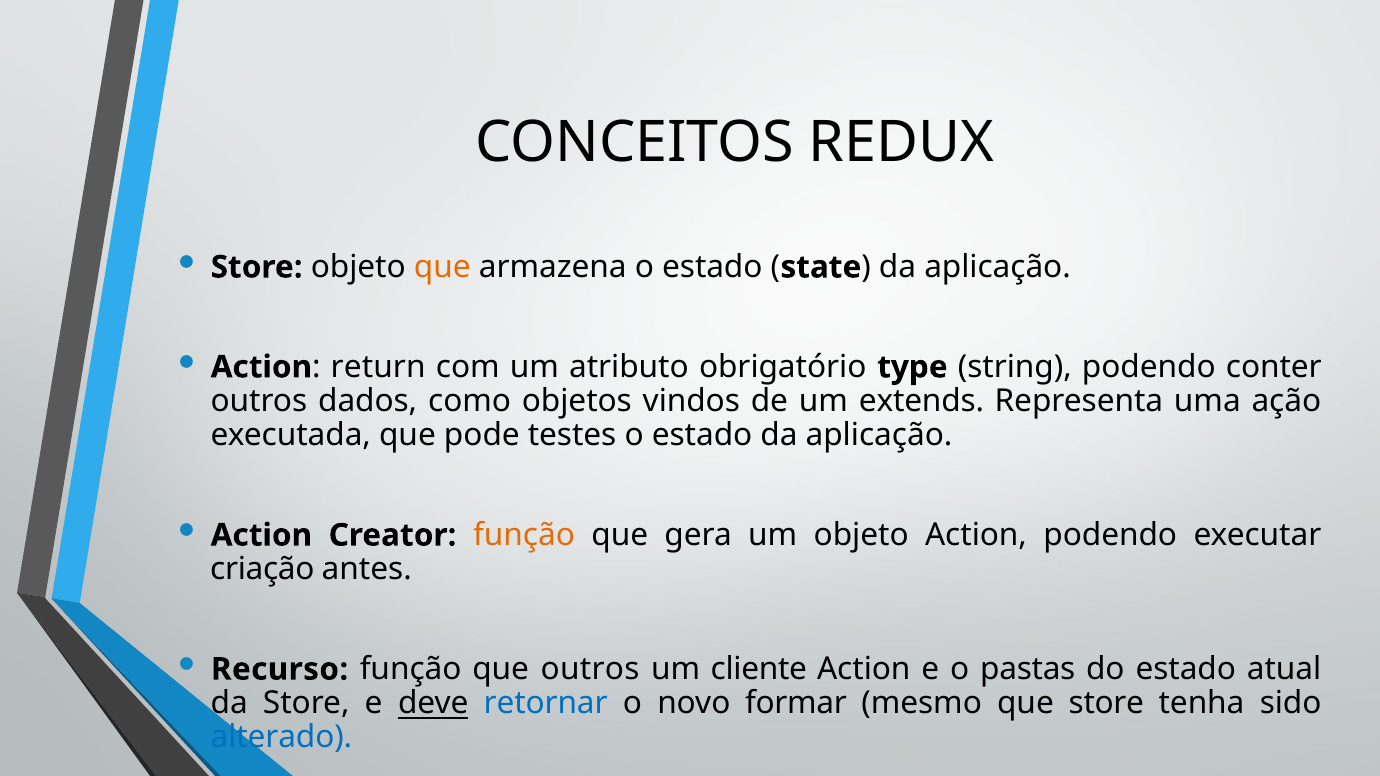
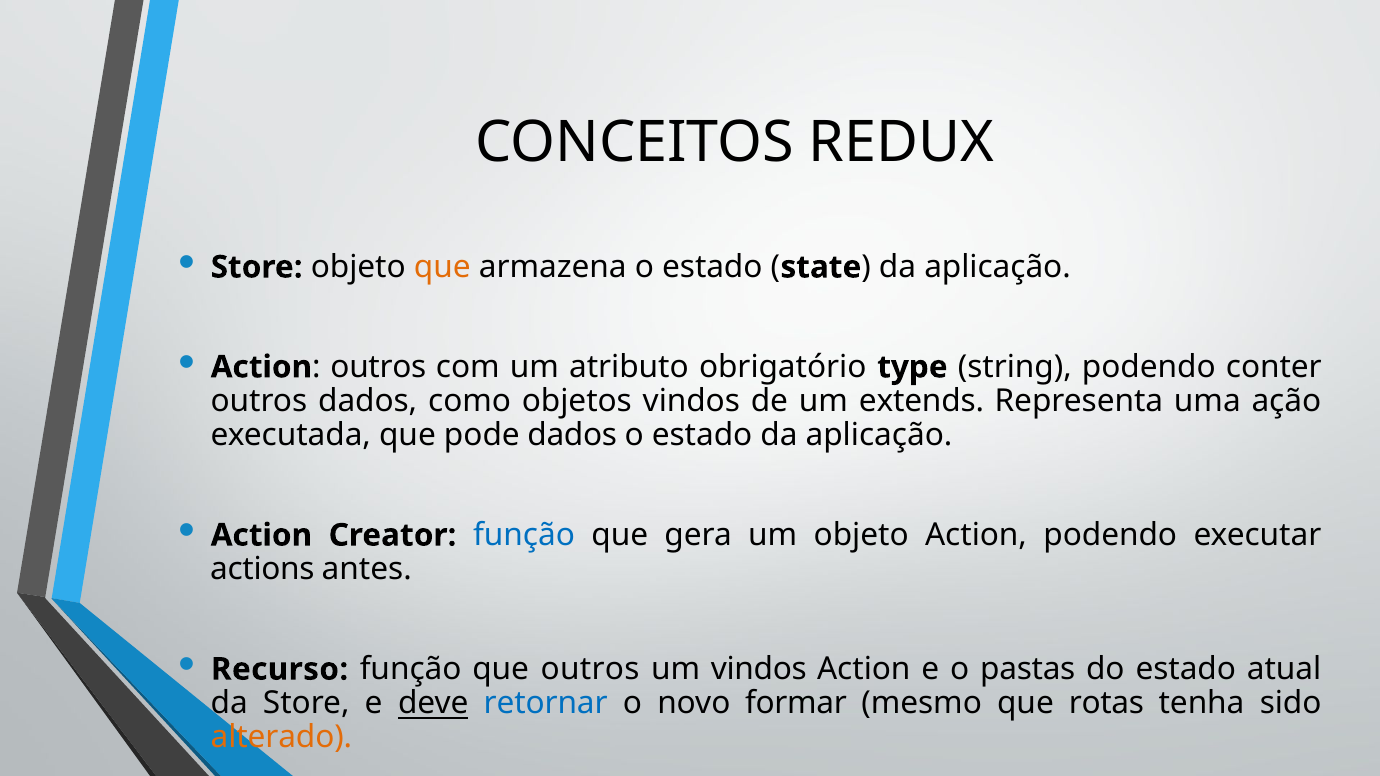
return: return -> outros (378, 367)
pode testes: testes -> dados (572, 435)
função colour: orange -> blue (524, 535)
criação: criação -> actions (262, 570)
um cliente: cliente -> vindos (759, 669)
que store: store -> rotas (1106, 704)
alterado colour: blue -> orange (281, 738)
